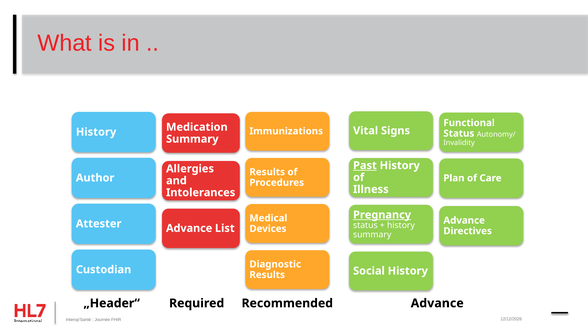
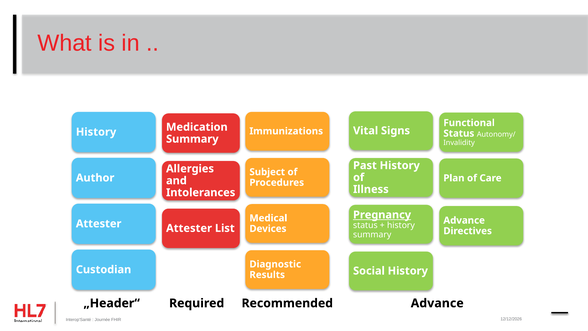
Past underline: present -> none (365, 165)
Results: Results -> Subject (267, 172)
Advance: Advance -> Attester (189, 228)
